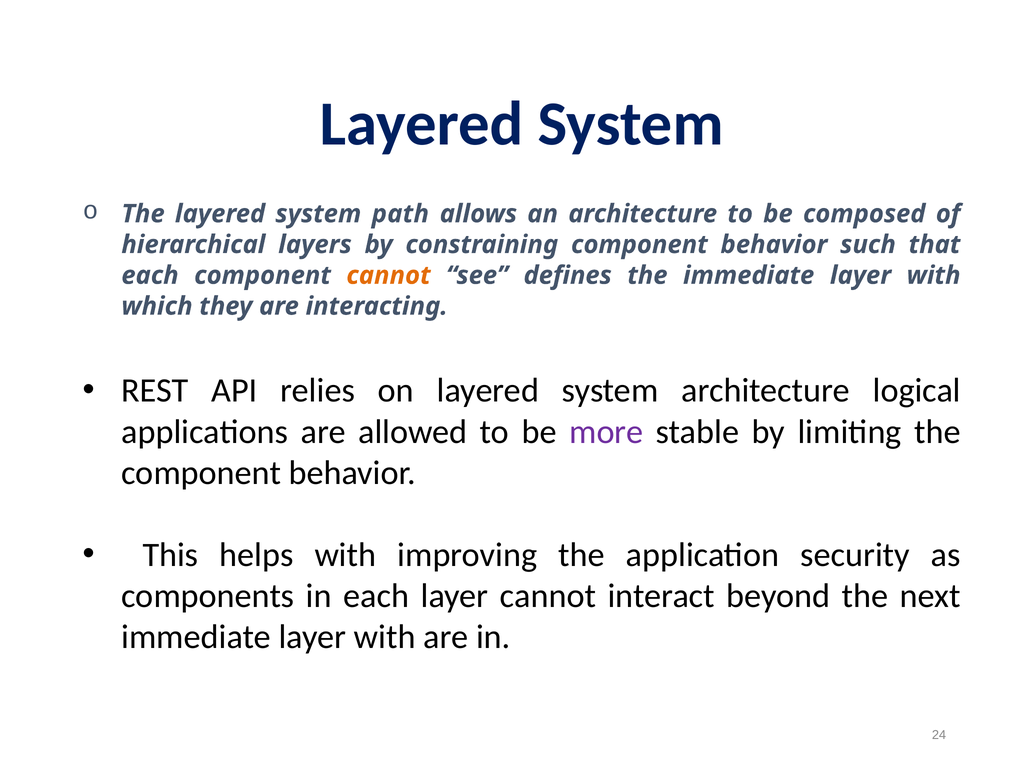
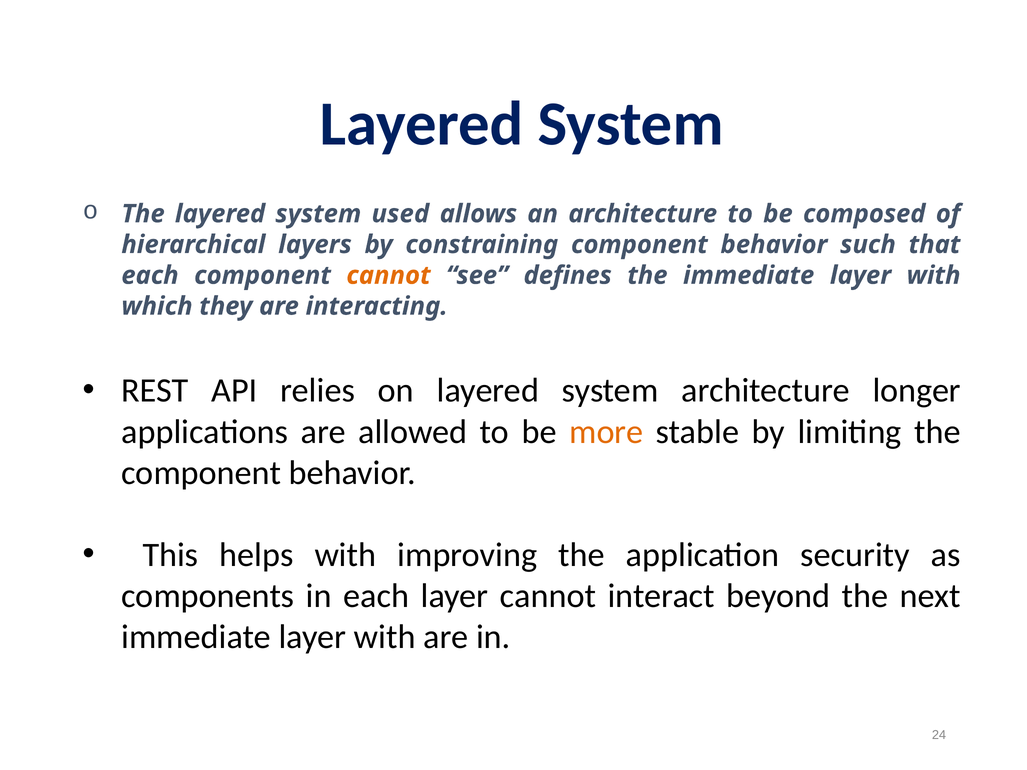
path: path -> used (400, 214)
logical: logical -> longer (917, 391)
more colour: purple -> orange (606, 432)
